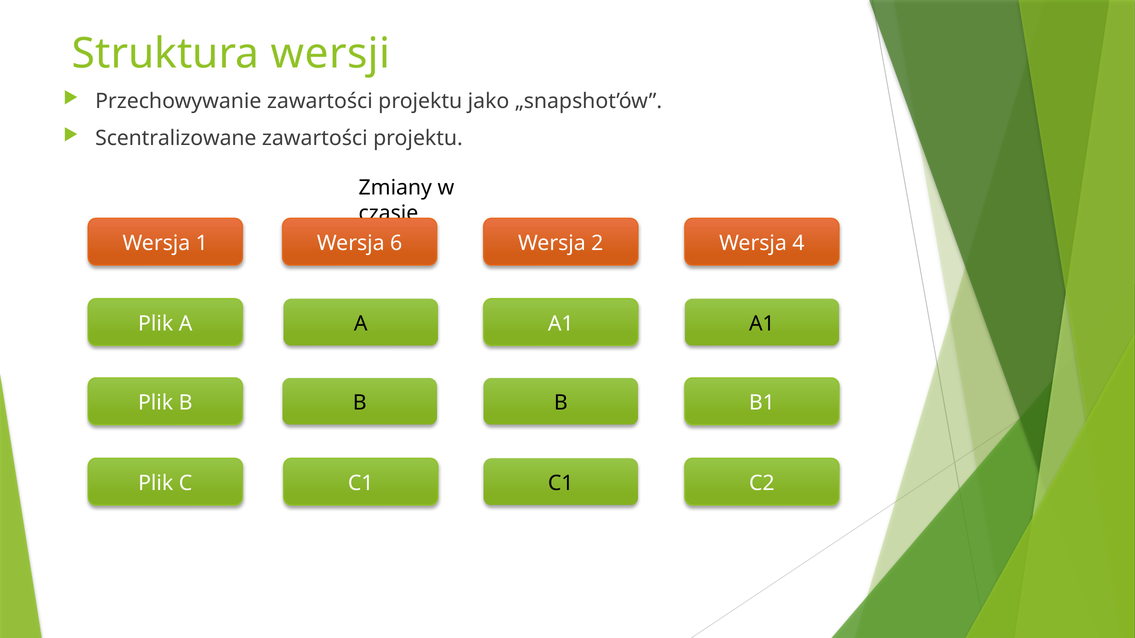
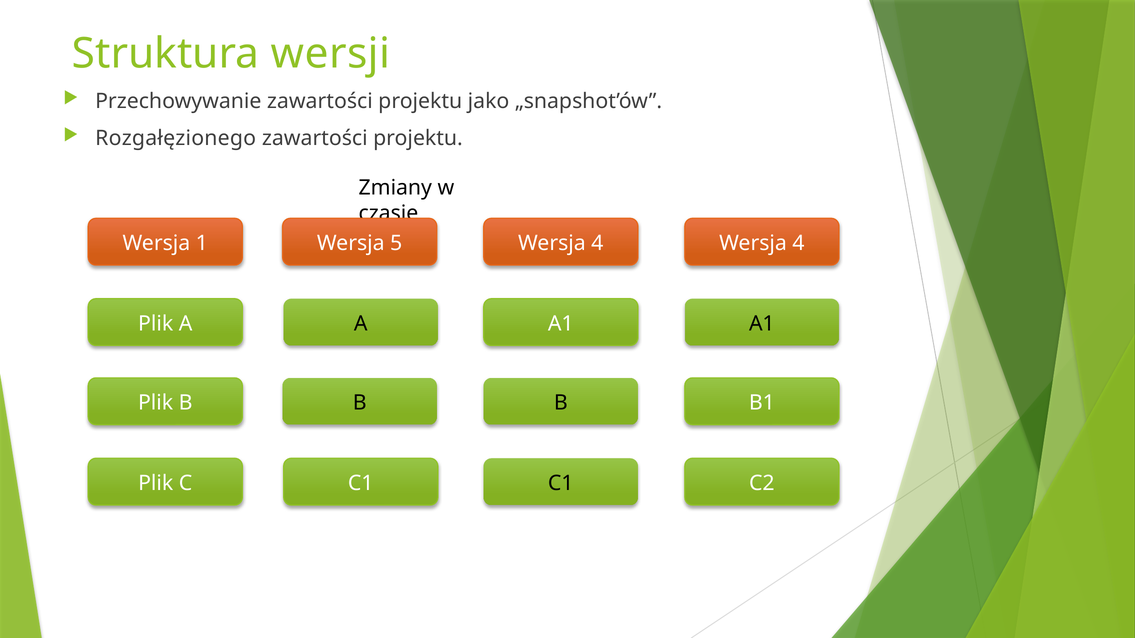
Scentralizowane: Scentralizowane -> Rozgałęzionego (176, 138)
6: 6 -> 5 (396, 243)
2: 2 -> 4 (597, 243)
